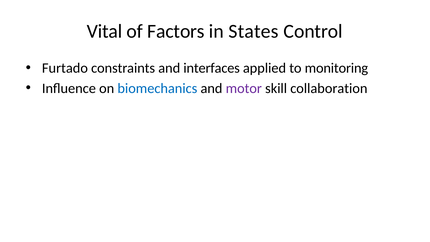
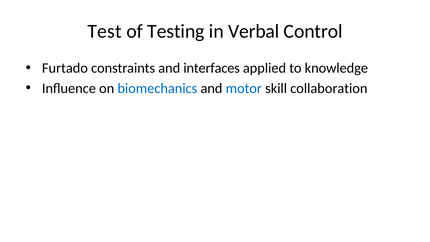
Vital: Vital -> Test (104, 31)
Factors: Factors -> Testing (176, 31)
States: States -> Verbal (254, 31)
monitoring: monitoring -> knowledge (336, 68)
motor colour: purple -> blue (244, 88)
